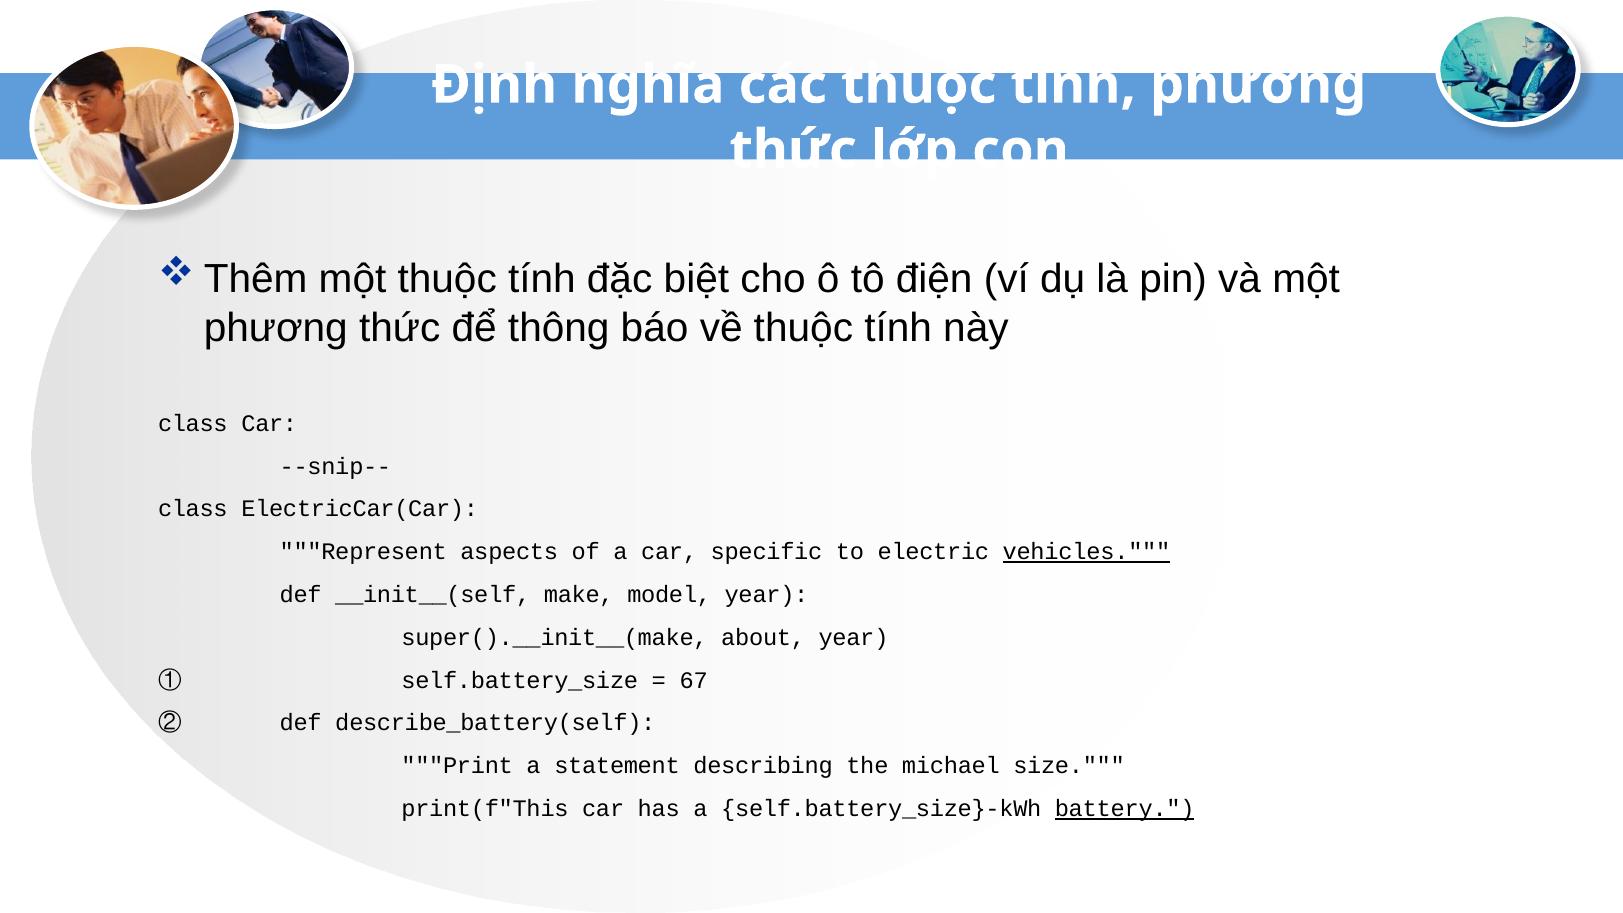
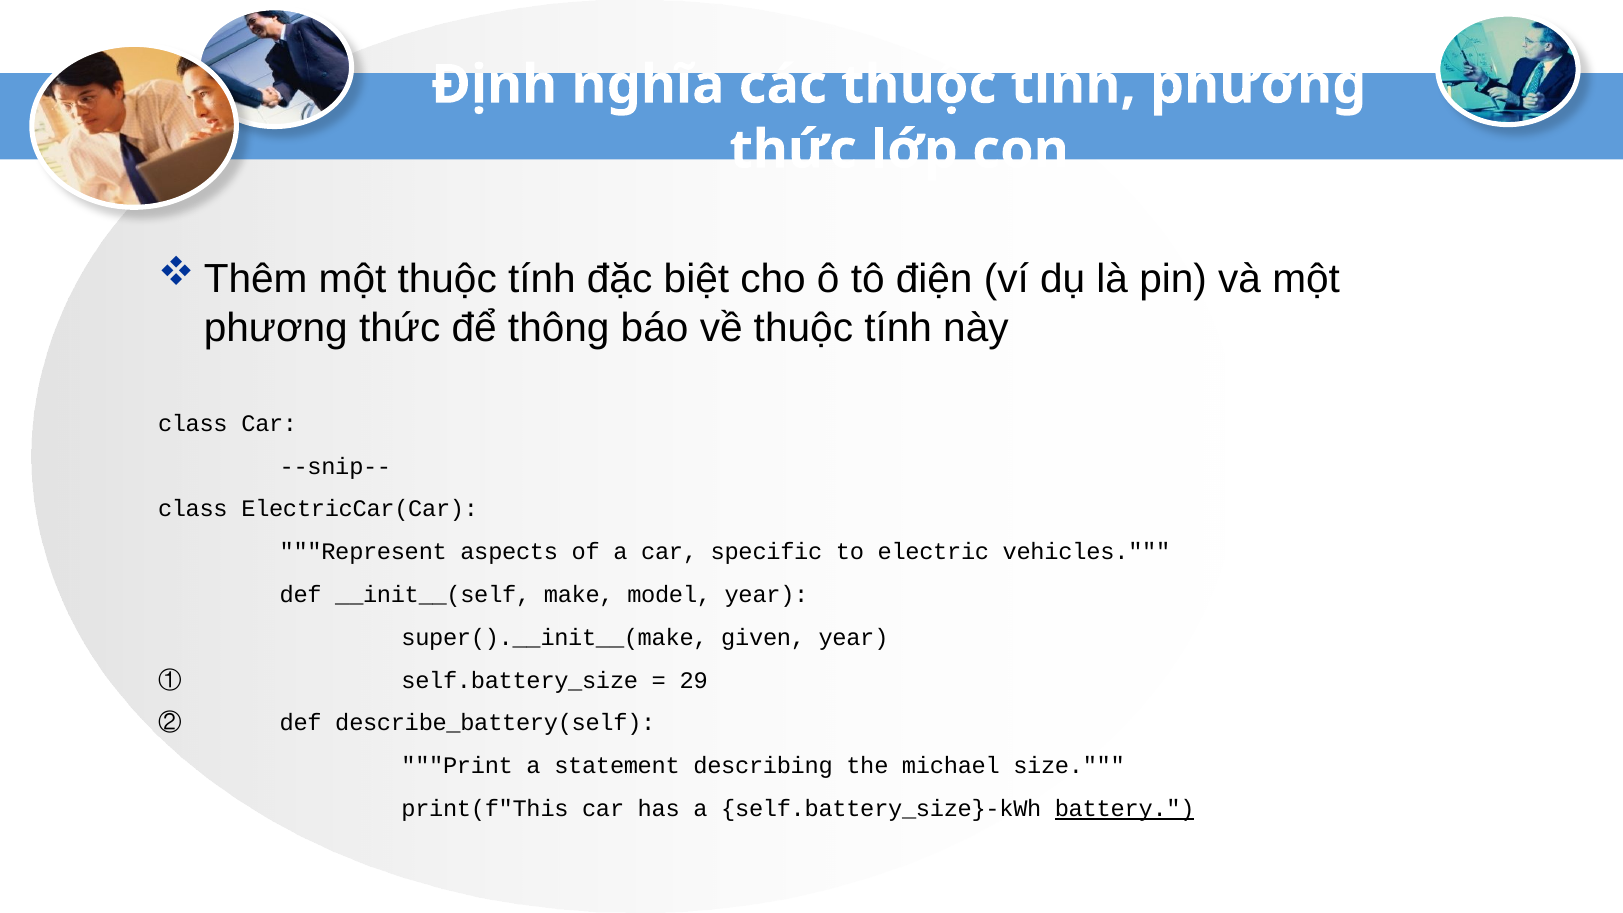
vehicles underline: present -> none (1086, 552)
about: about -> given (763, 637)
67: 67 -> 29 (694, 680)
